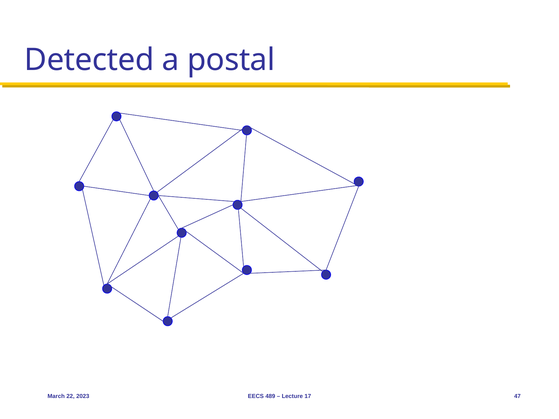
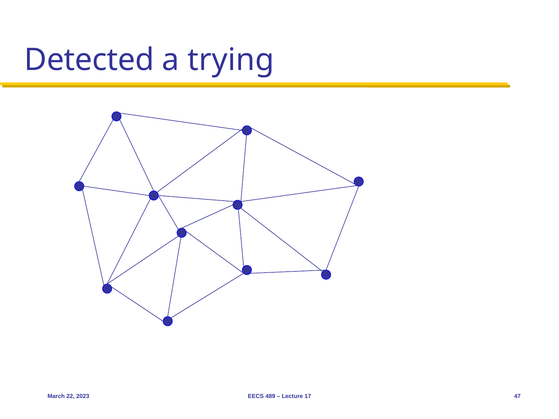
postal: postal -> trying (231, 60)
